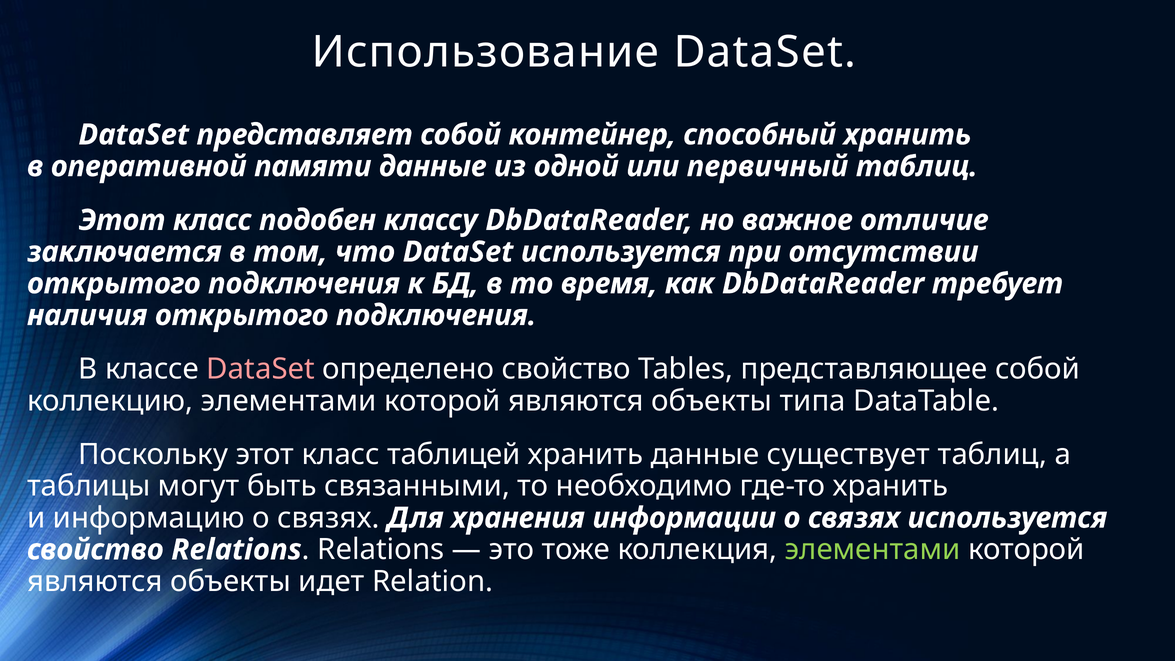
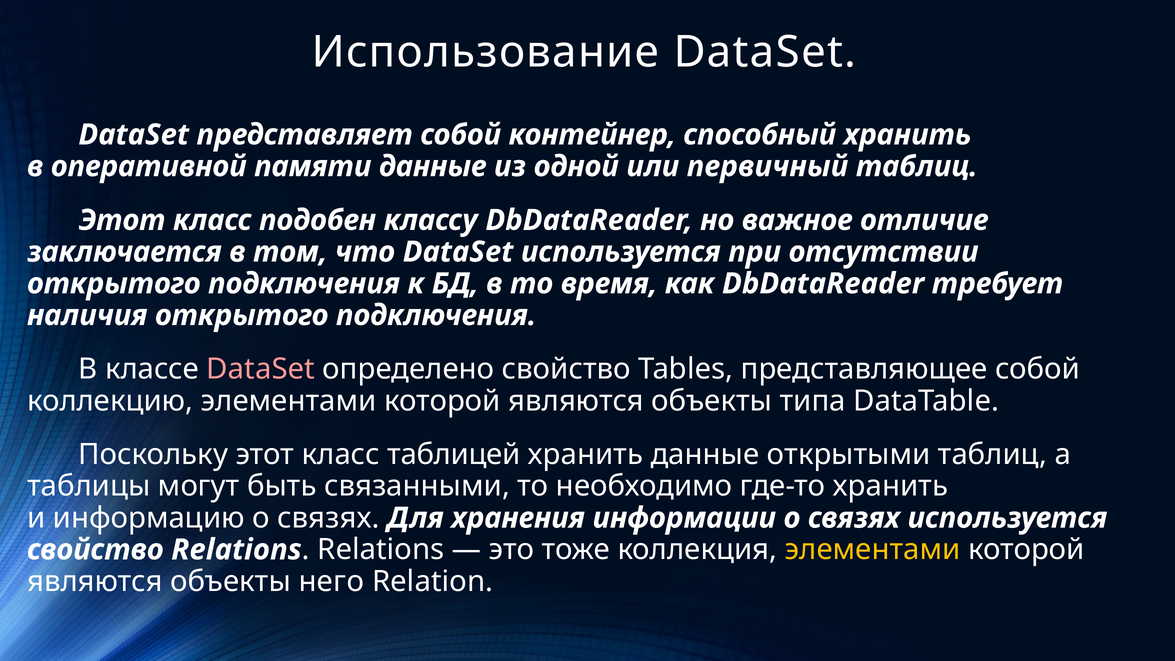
существует: существует -> открытыми (849, 455)
элементами colour: light green -> yellow (873, 550)
идет: идет -> него (331, 582)
